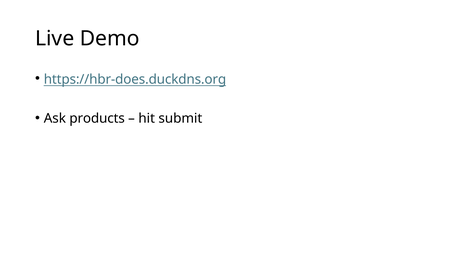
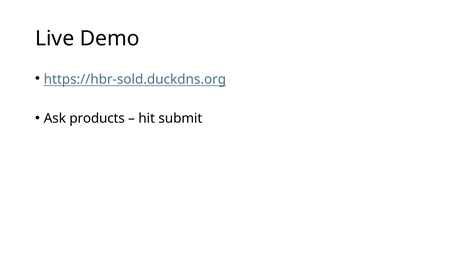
https://hbr-does.duckdns.org: https://hbr-does.duckdns.org -> https://hbr-sold.duckdns.org (135, 79)
